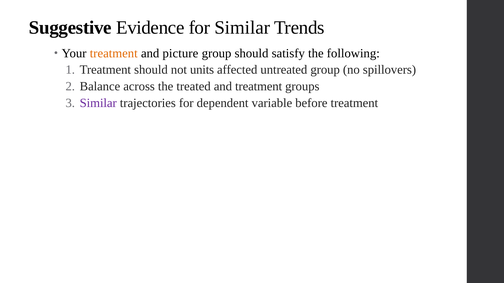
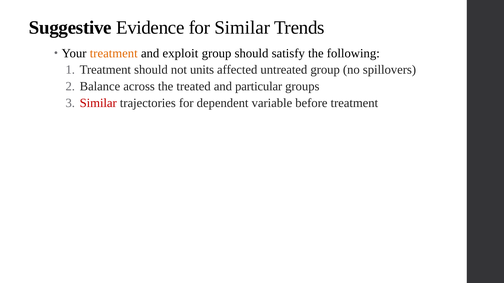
picture: picture -> exploit (180, 53)
and treatment: treatment -> particular (259, 86)
Similar colour: purple -> red (98, 103)
